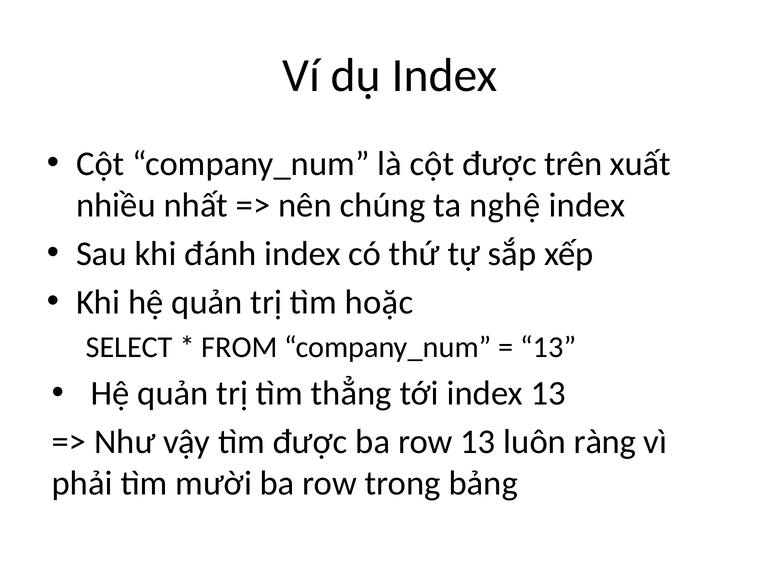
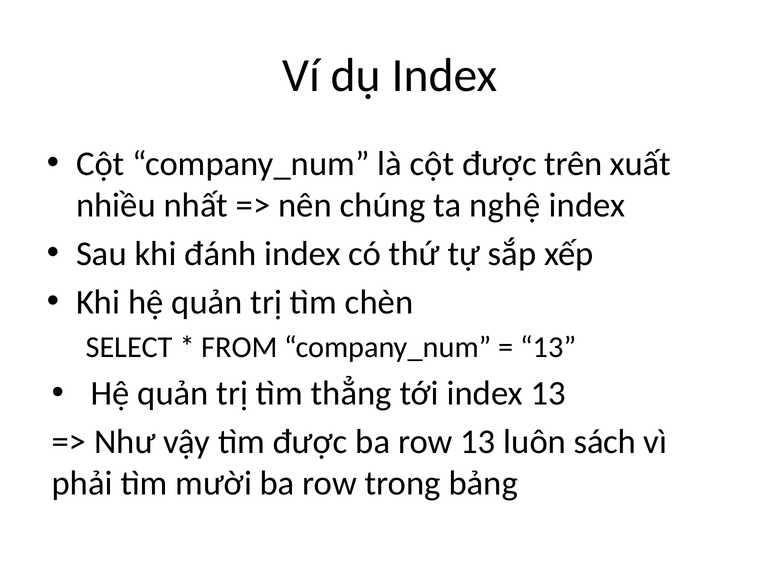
hoặc: hoặc -> chèn (379, 302)
ràng: ràng -> sách (605, 442)
